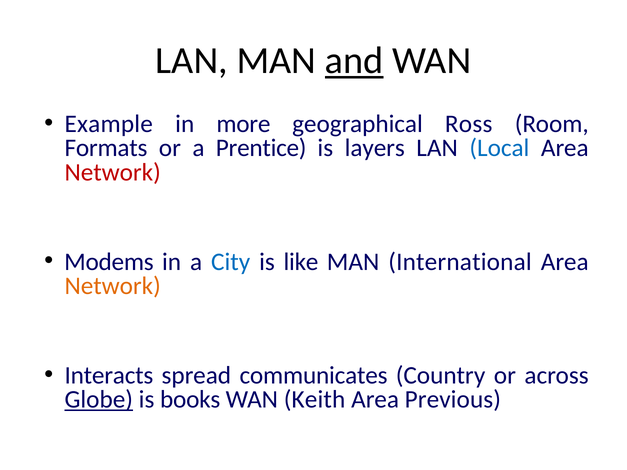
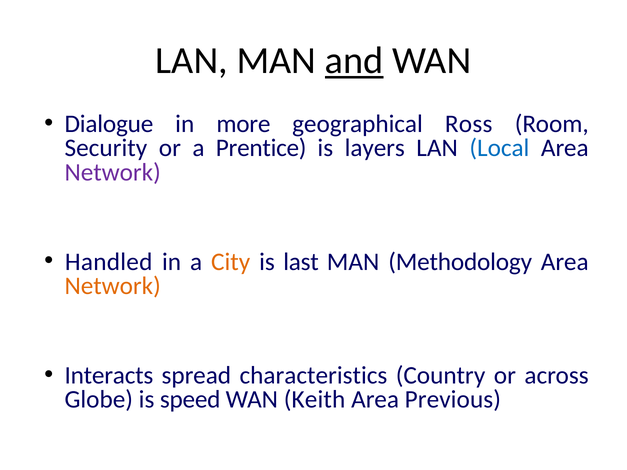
Example: Example -> Dialogue (109, 124)
Formats: Formats -> Security (106, 148)
Network colour: red -> purple (113, 172)
Modems: Modems -> Handled (109, 262)
City colour: blue -> orange (231, 262)
like: like -> last (301, 262)
International: International -> Methodology (460, 262)
communicates: communicates -> characteristics (313, 376)
Globe underline: present -> none (99, 400)
books: books -> speed (190, 400)
